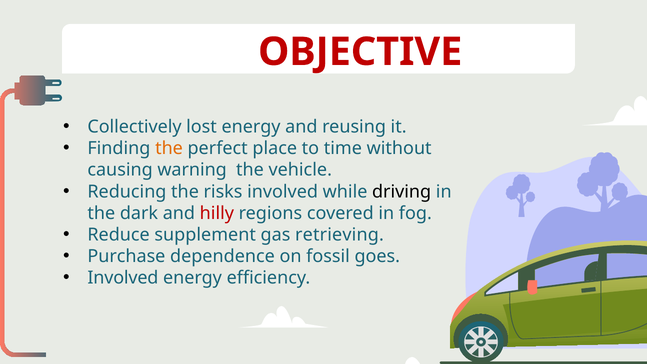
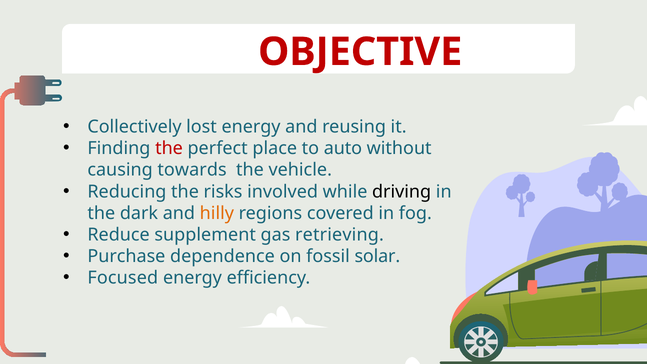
the colour: orange -> red (169, 148)
time: time -> auto (343, 148)
warning: warning -> towards (192, 170)
hilly colour: red -> orange (217, 213)
goes: goes -> solar (377, 256)
Involved: Involved -> Focused (123, 278)
